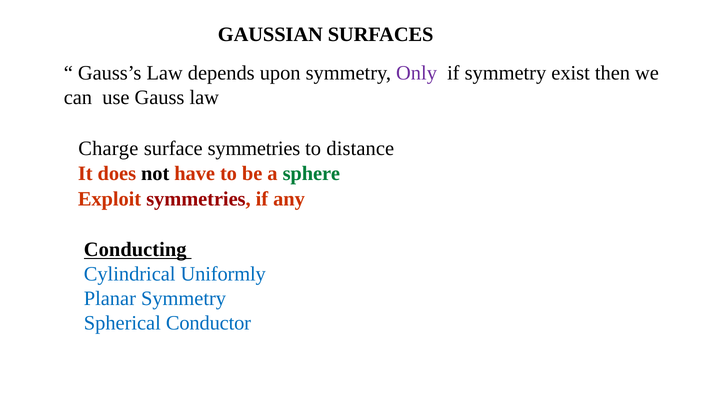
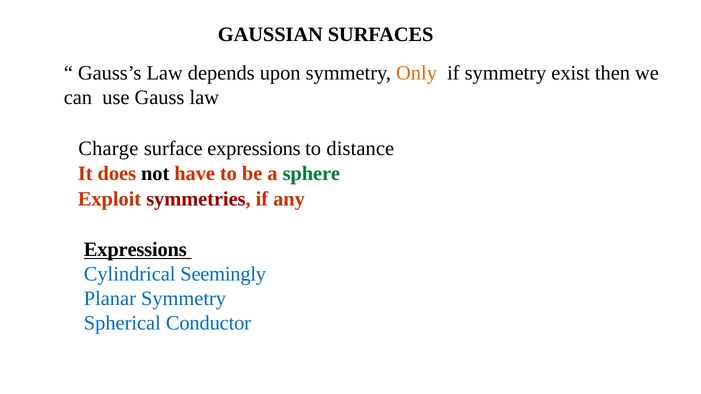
Only colour: purple -> orange (417, 73)
surface symmetries: symmetries -> expressions (254, 149)
Conducting: Conducting -> Expressions (135, 250)
Uniformly: Uniformly -> Seemingly (223, 274)
